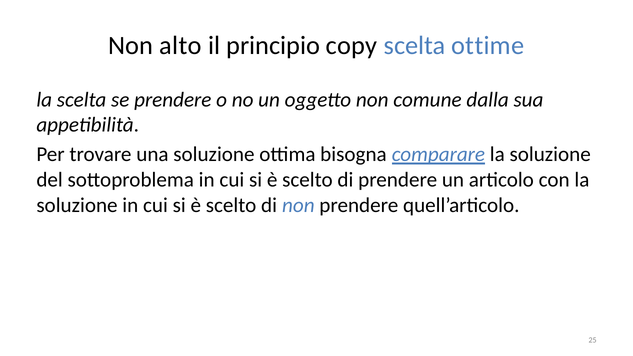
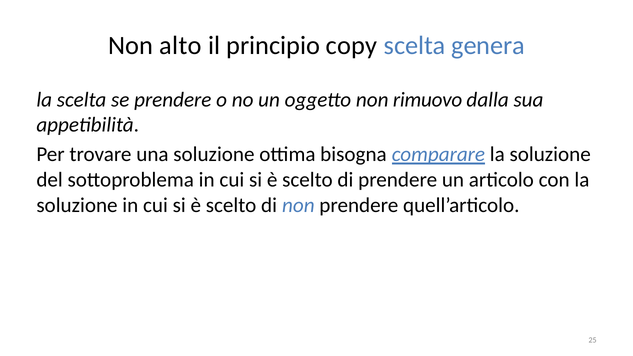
ottime: ottime -> genera (488, 46)
comune: comune -> rimuovo (428, 100)
